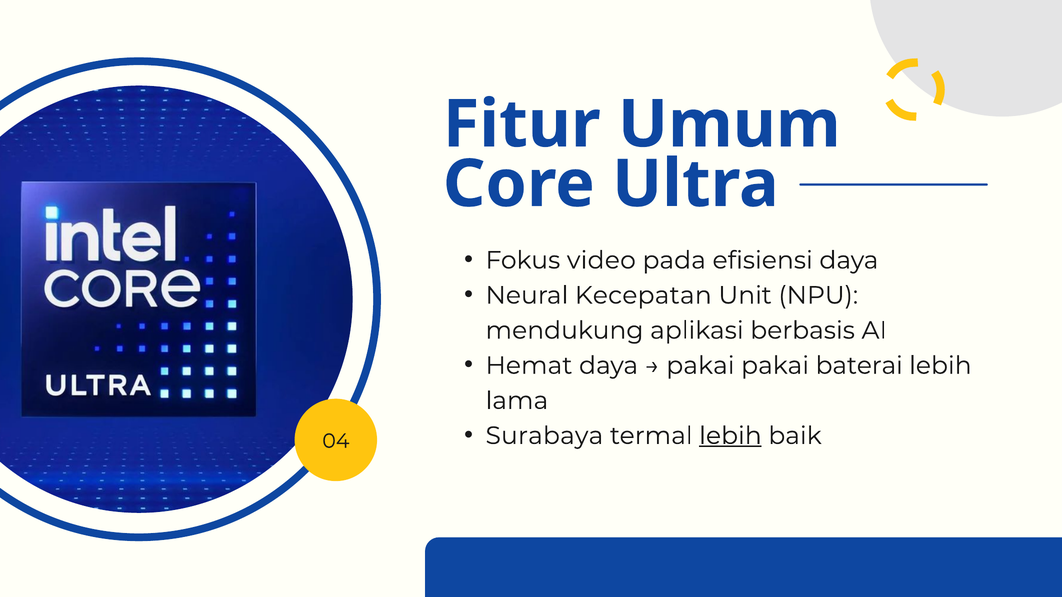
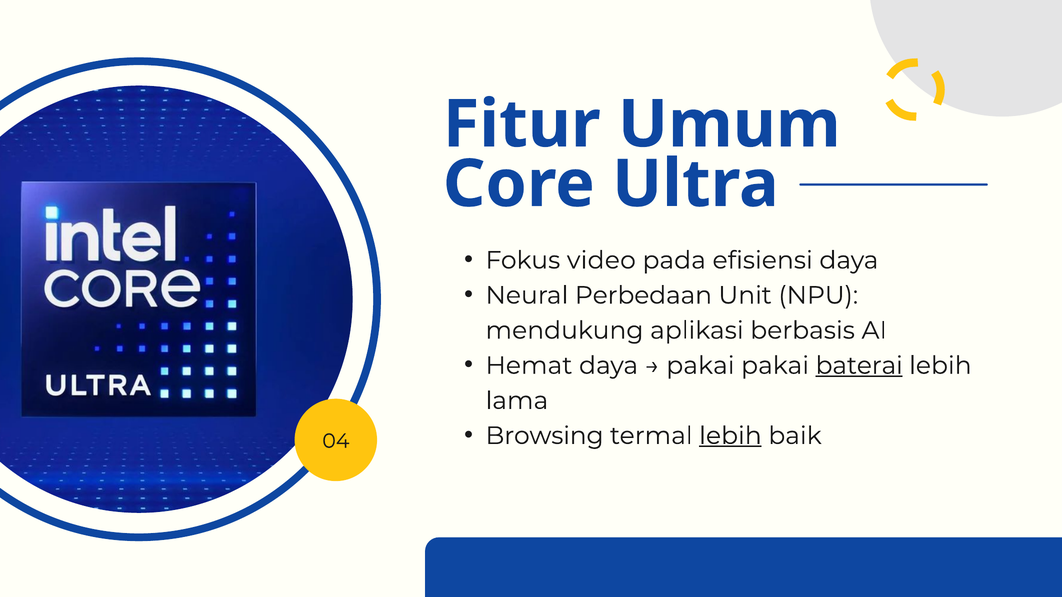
Kecepatan: Kecepatan -> Perbedaan (643, 296)
baterai underline: none -> present (859, 366)
Surabaya: Surabaya -> Browsing (545, 436)
